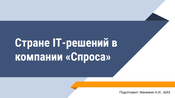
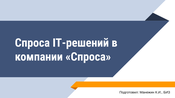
Стране: Стране -> Спроса (32, 43)
